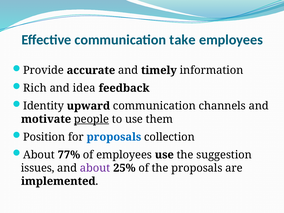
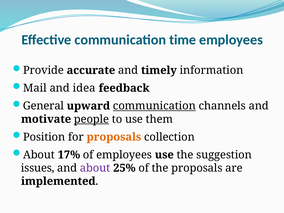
take: take -> time (183, 40)
Rich: Rich -> Mail (35, 88)
Identity: Identity -> General (44, 106)
communication underline: none -> present (154, 106)
proposals colour: blue -> orange (114, 137)
77%: 77% -> 17% (69, 155)
